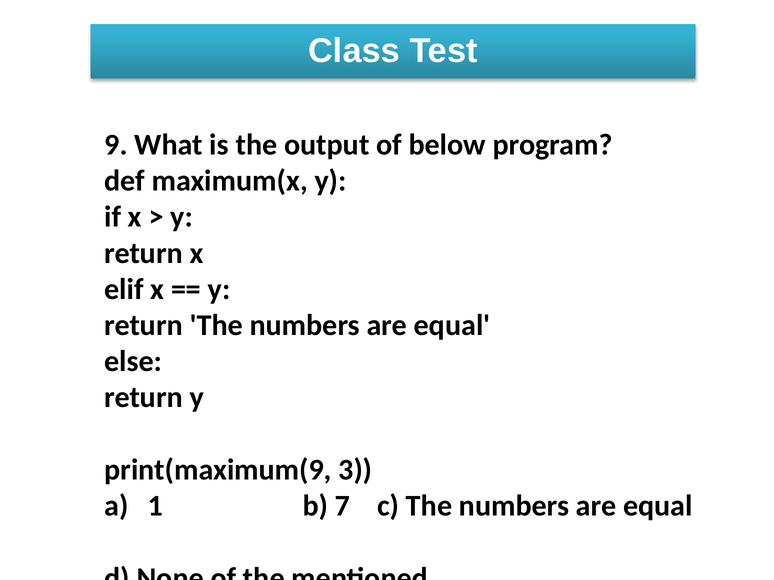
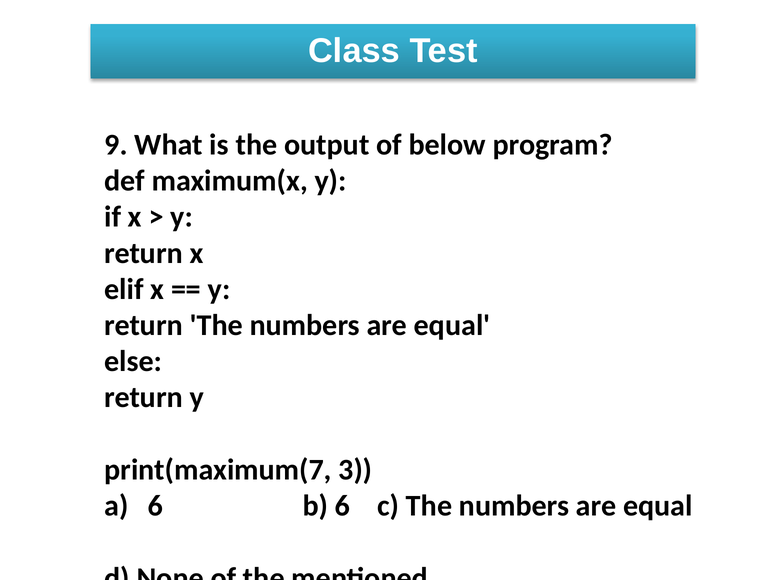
print(maximum(9: print(maximum(9 -> print(maximum(7 (218, 470)
1: 1 -> 6 (155, 506)
b 7: 7 -> 6 (343, 506)
